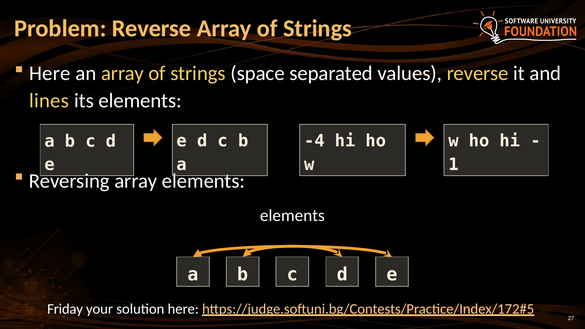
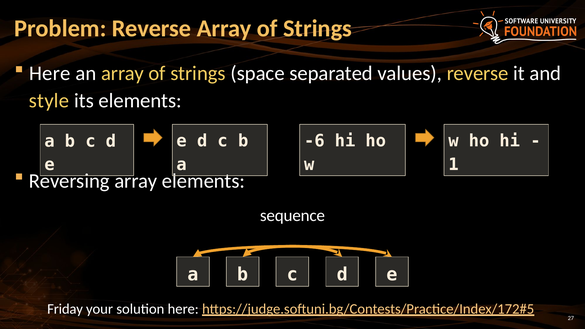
lines: lines -> style (49, 101)
-4: -4 -> -6 (314, 141)
elements: elements -> sequence (292, 216)
